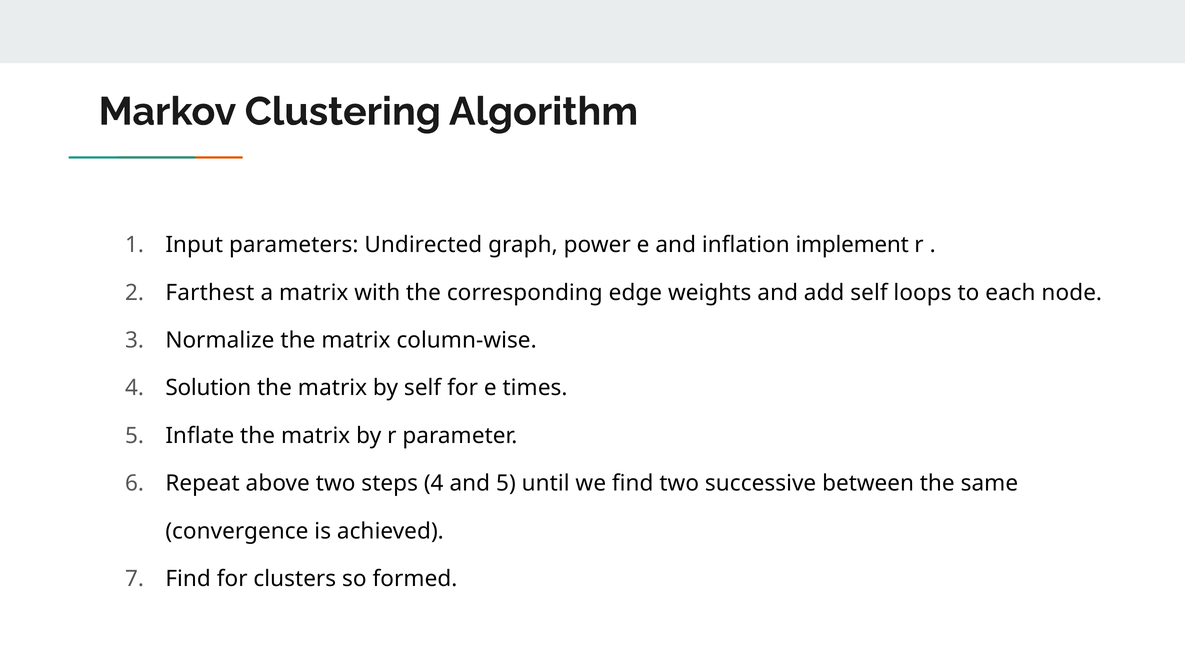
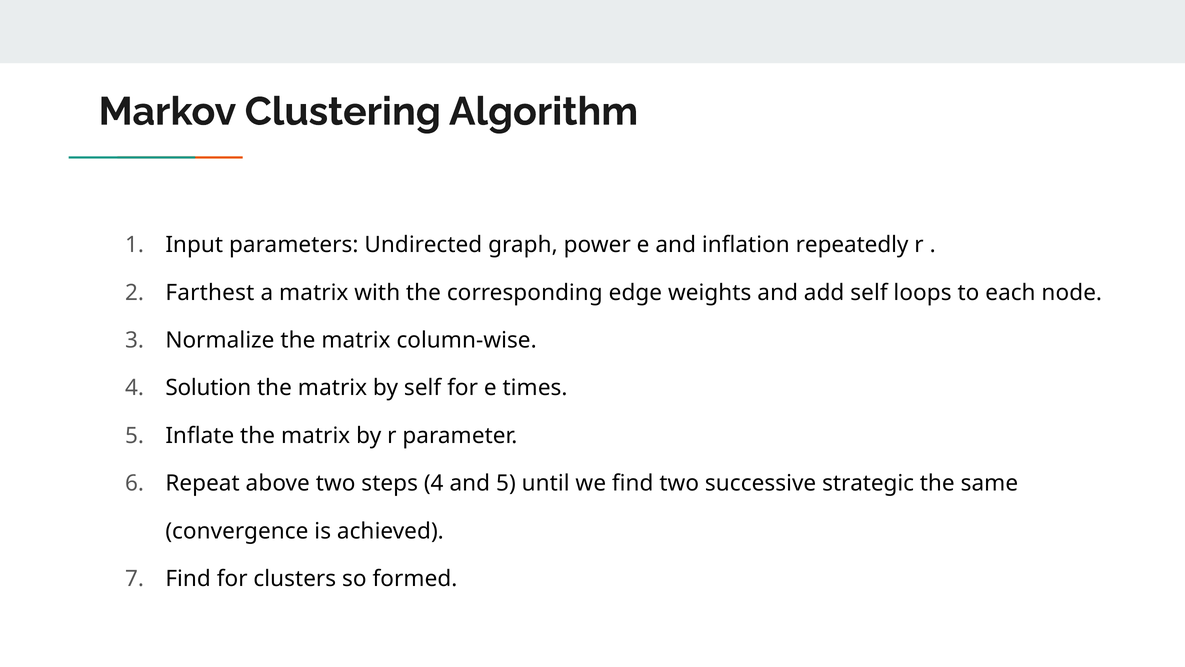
implement: implement -> repeatedly (852, 245)
between: between -> strategic (868, 483)
